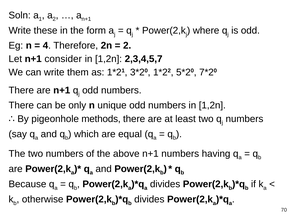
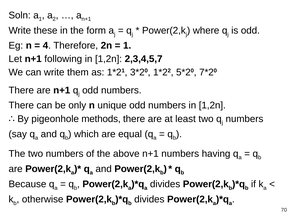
2: 2 -> 1 (127, 46)
consider: consider -> following (63, 59)
